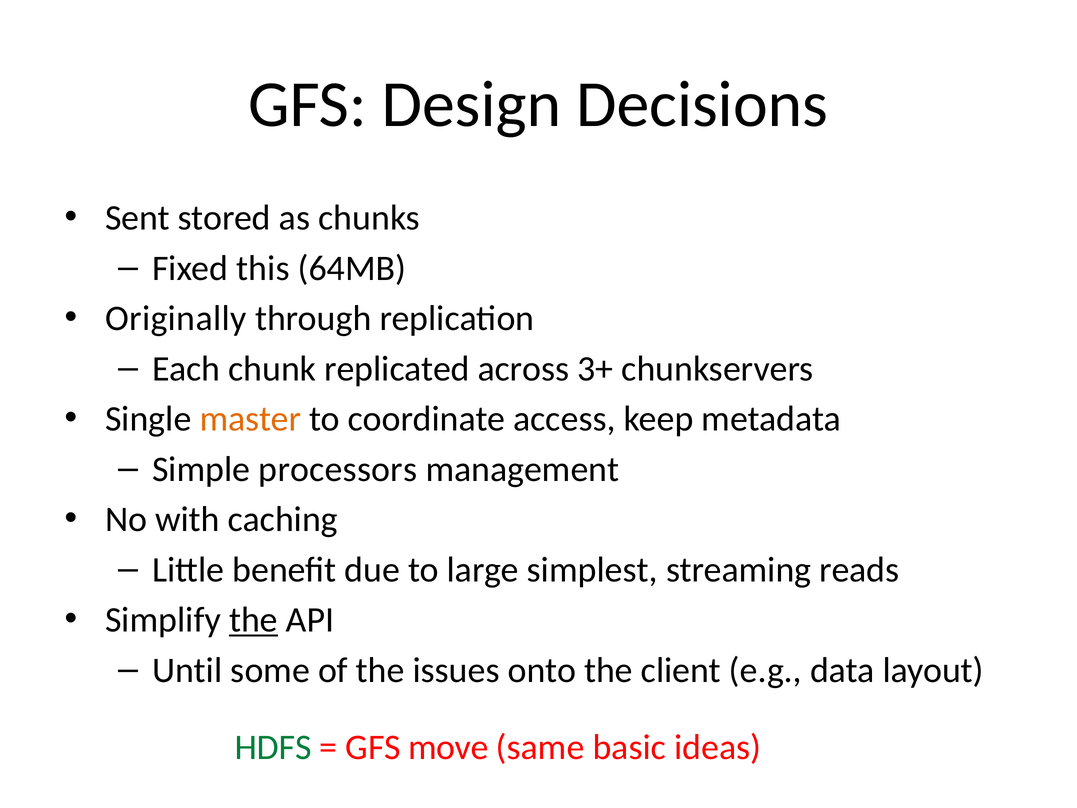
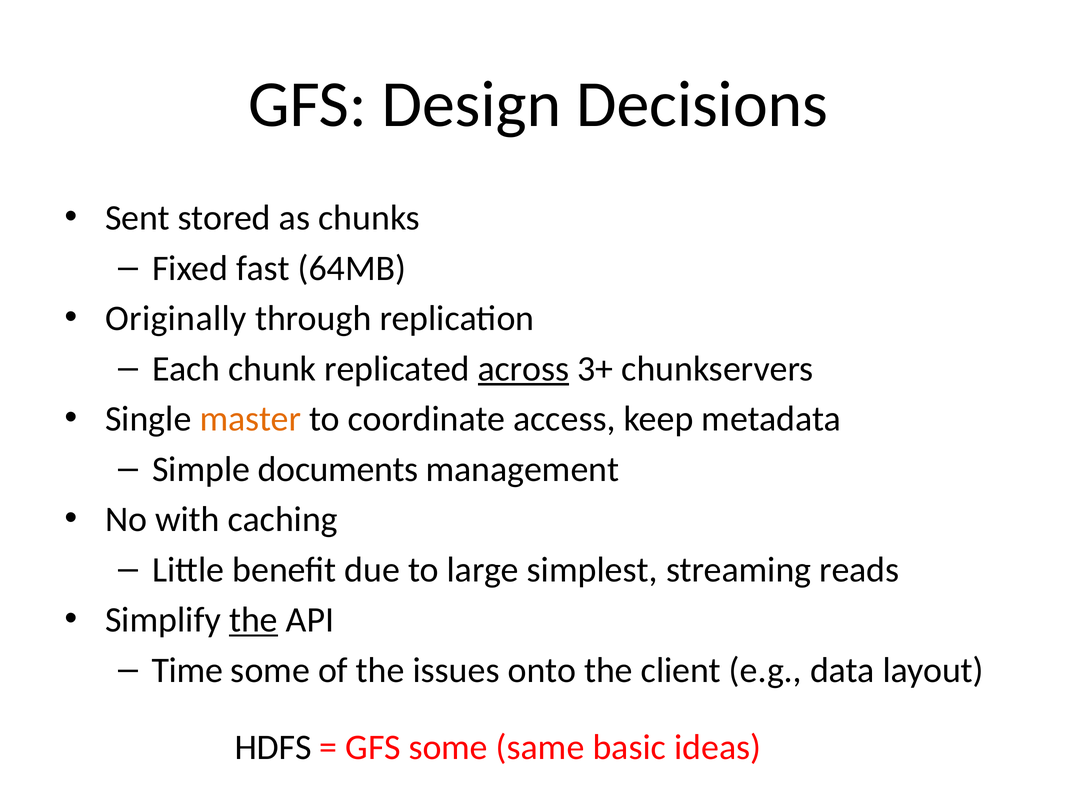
this: this -> fast (263, 268)
across underline: none -> present (523, 369)
processors: processors -> documents (338, 469)
Until: Until -> Time (187, 670)
HDFS colour: green -> black (273, 747)
GFS move: move -> some (448, 747)
